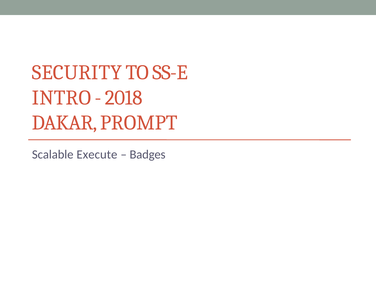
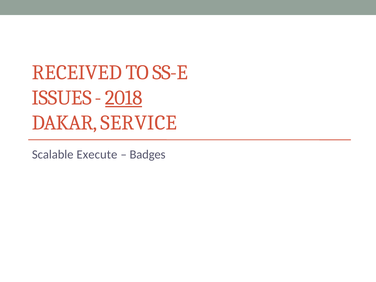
SECURITY: SECURITY -> RECEIVED (77, 73)
INTRO: INTRO -> ISSUES (62, 98)
2018 underline: none -> present (124, 98)
PROMPT: PROMPT -> SERVICE (139, 123)
